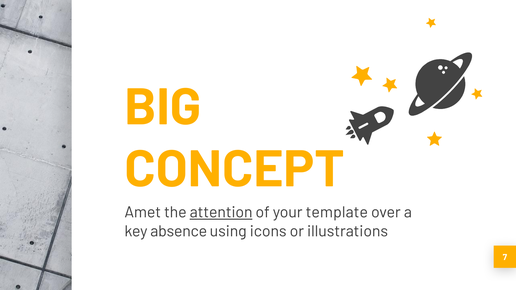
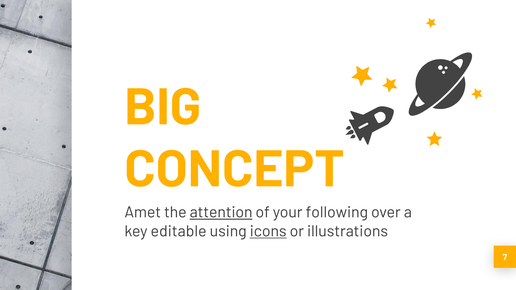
template: template -> following (337, 213)
absence: absence -> editable (179, 231)
icons underline: none -> present (268, 231)
